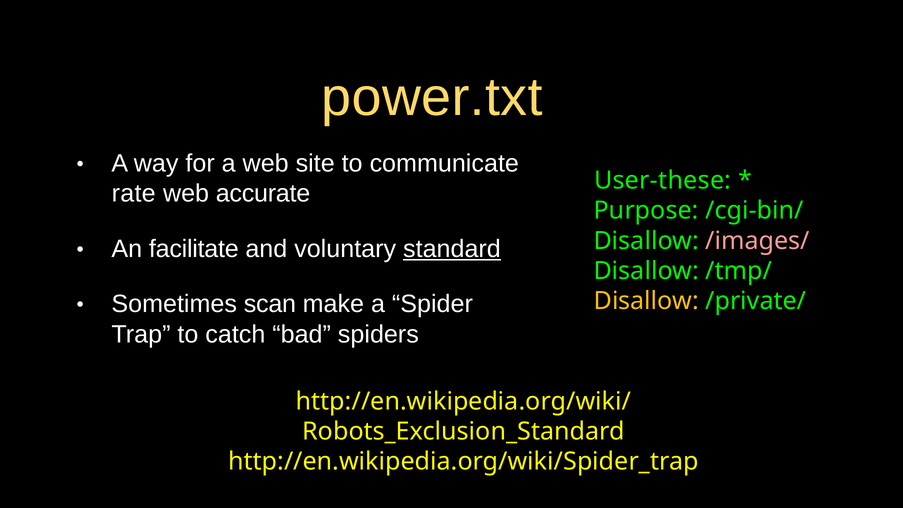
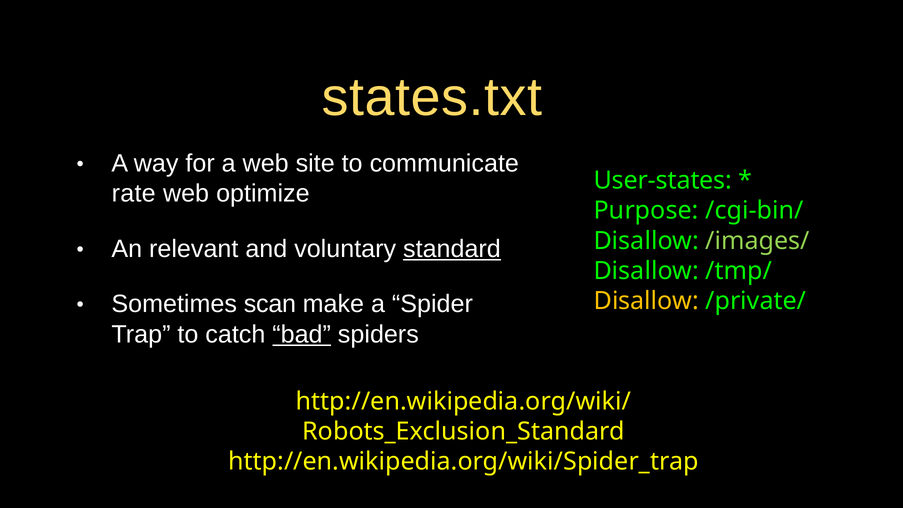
power.txt: power.txt -> states.txt (432, 97)
User-these: User-these -> User-states (663, 181)
accurate: accurate -> optimize (263, 194)
/images/ colour: pink -> light green (757, 241)
facilitate: facilitate -> relevant (194, 249)
bad underline: none -> present (302, 334)
